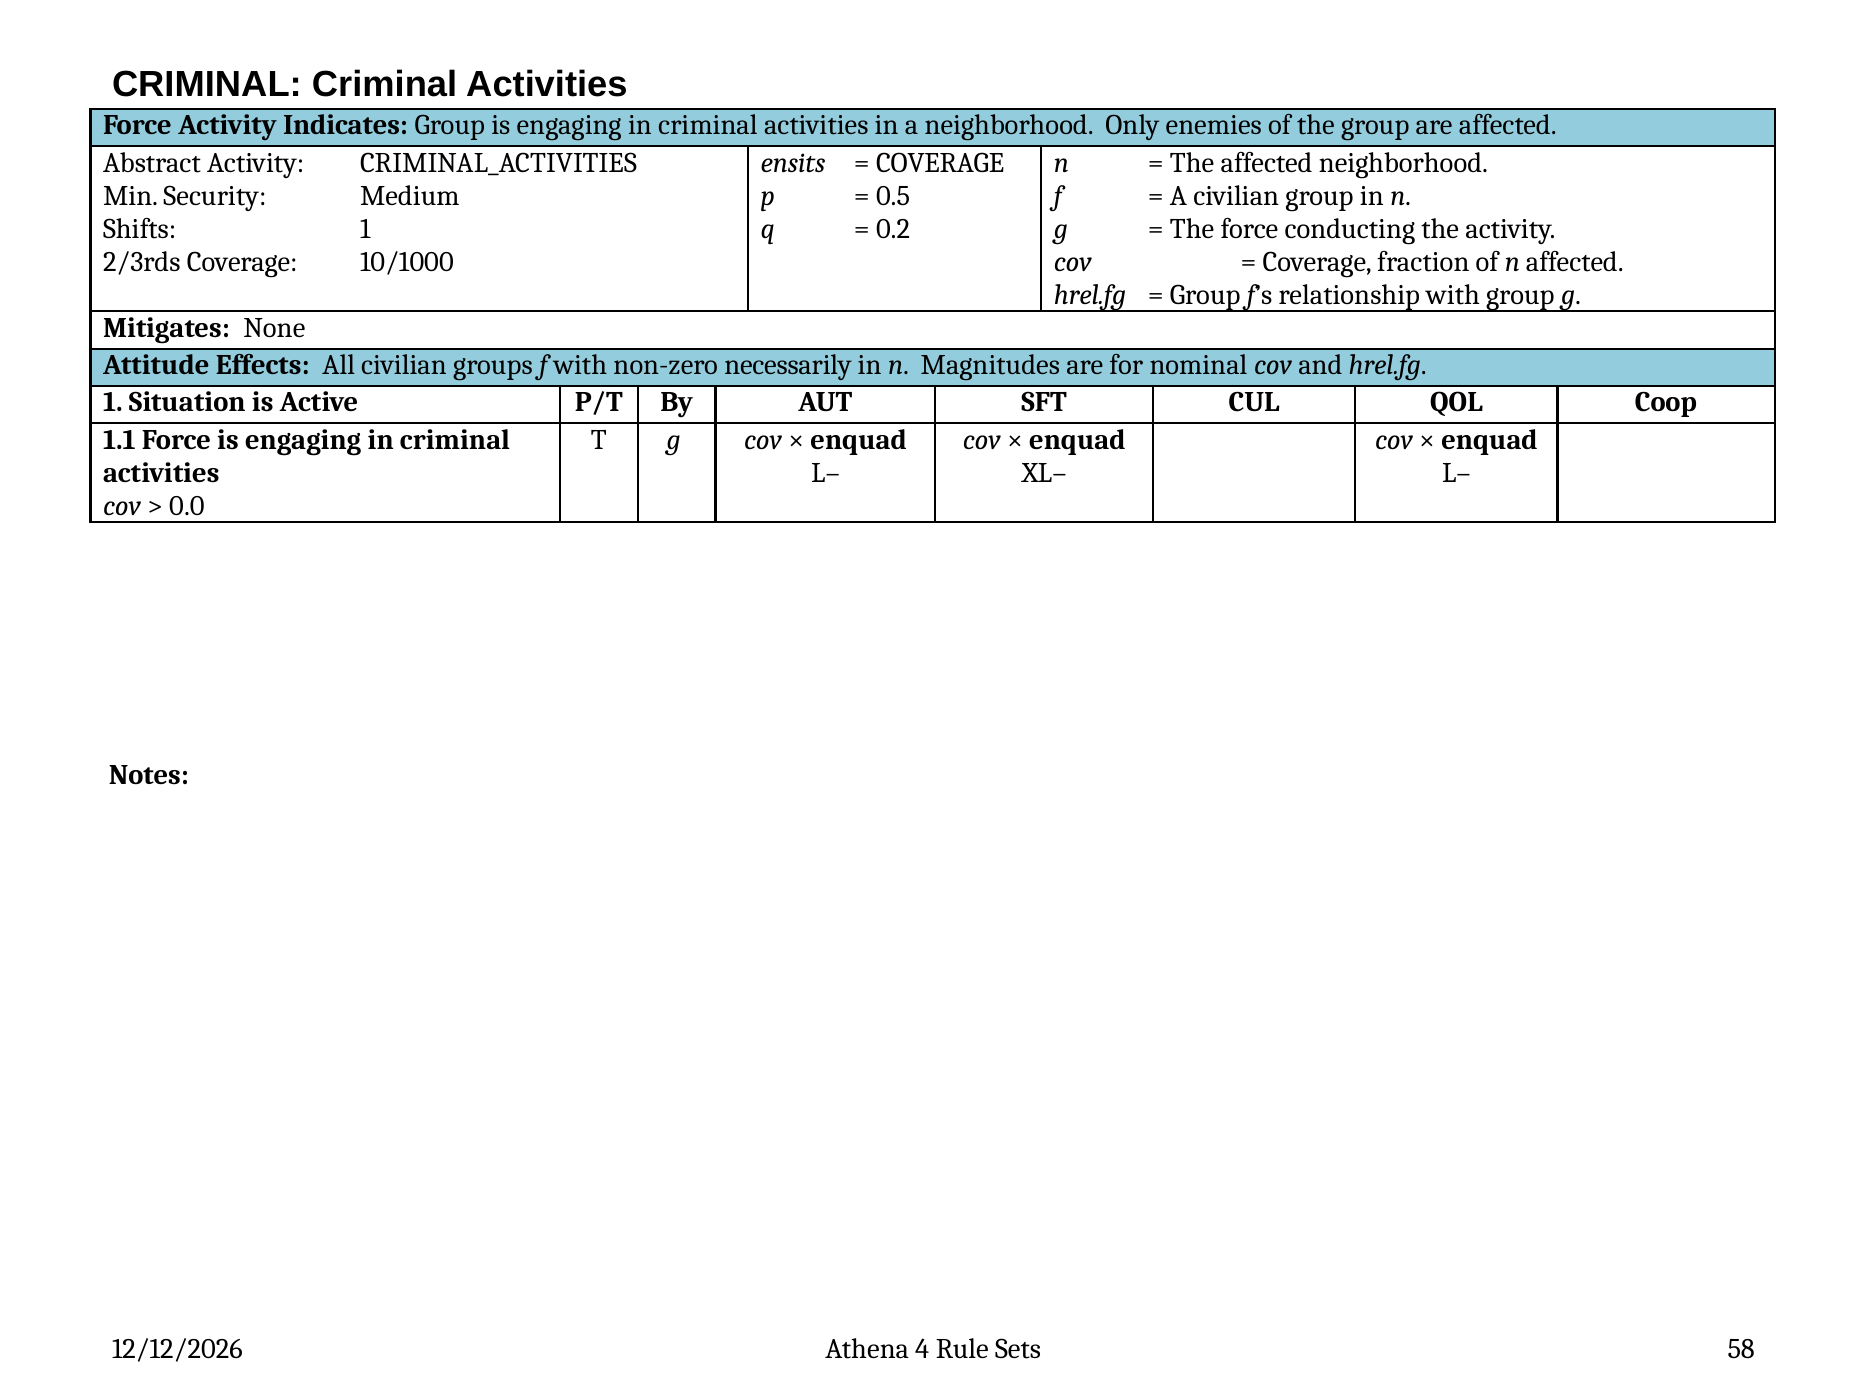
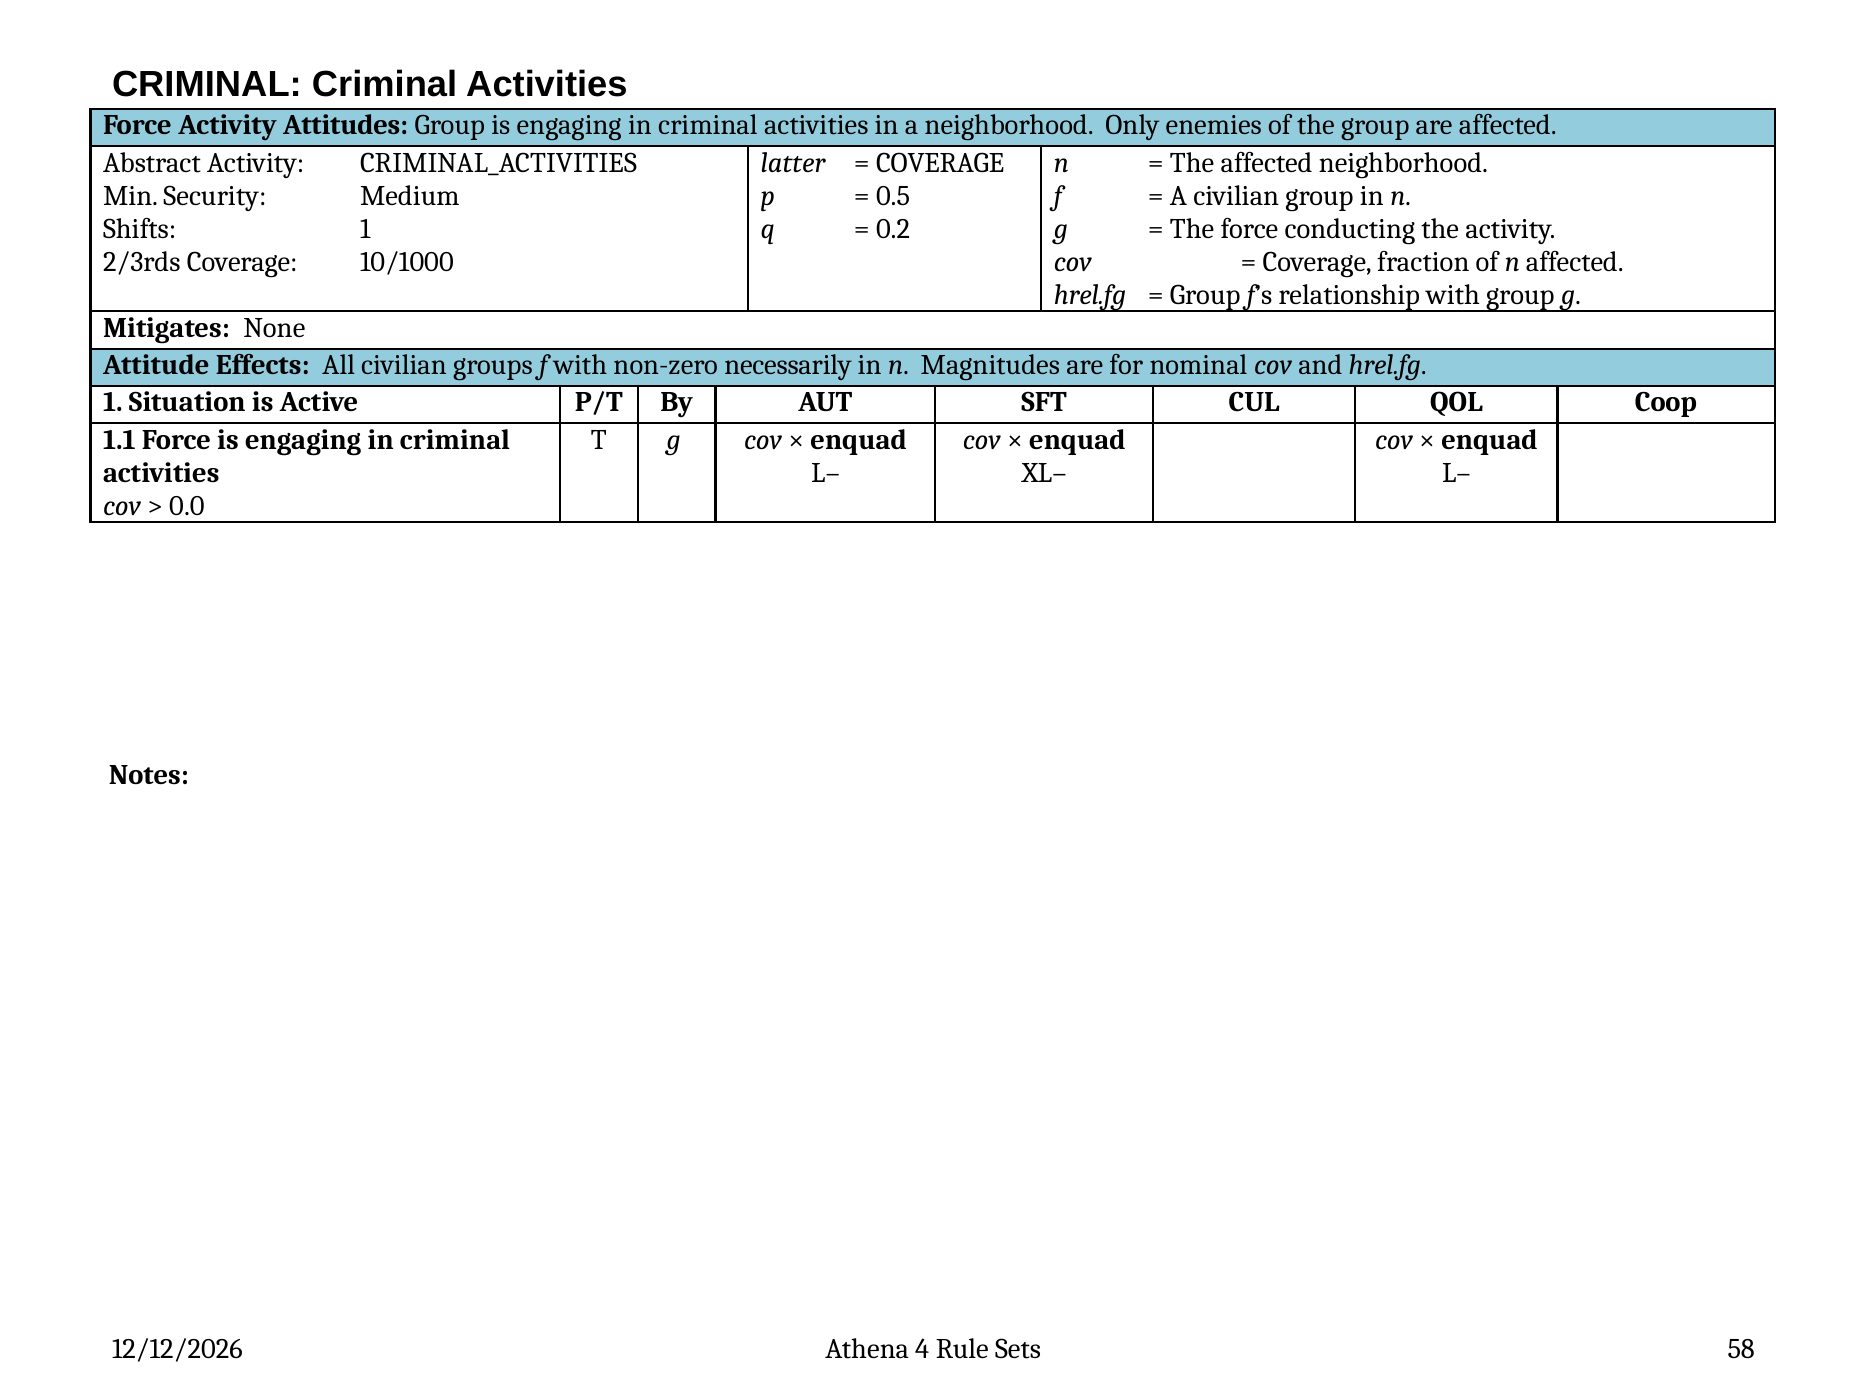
Indicates: Indicates -> Attitudes (346, 125)
ensits: ensits -> latter (793, 163)
